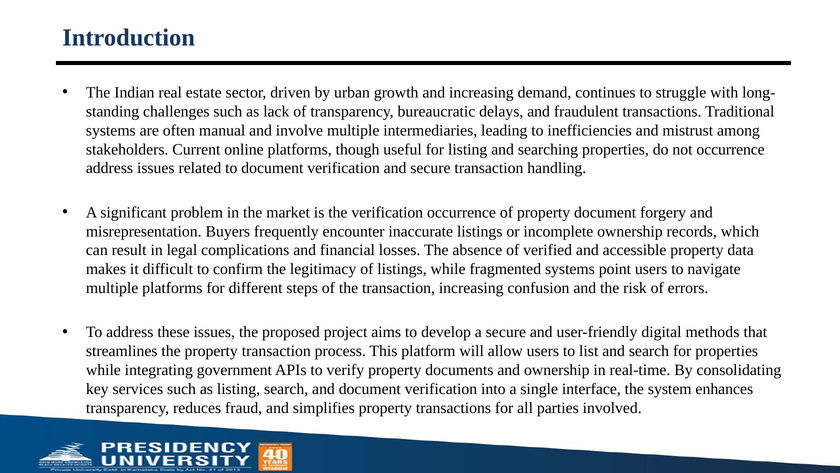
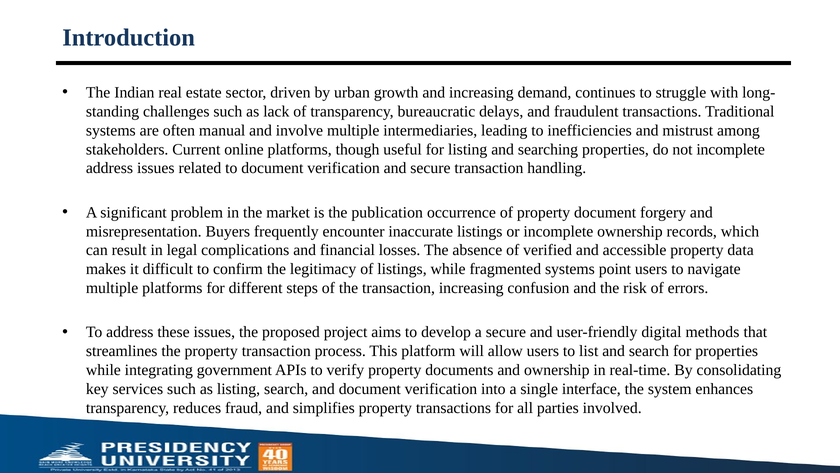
not occurrence: occurrence -> incomplete (731, 149)
the verification: verification -> publication (387, 212)
